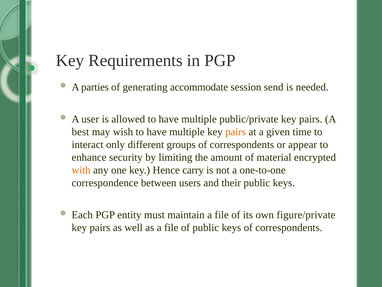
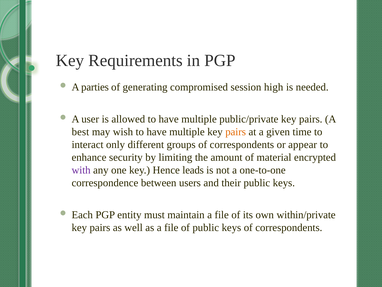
accommodate: accommodate -> compromised (199, 87)
send: send -> high (274, 87)
with colour: orange -> purple (81, 170)
carry: carry -> leads (193, 170)
figure/private: figure/private -> within/private (306, 214)
